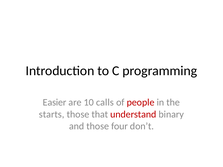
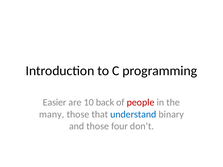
calls: calls -> back (105, 103)
starts: starts -> many (52, 114)
understand colour: red -> blue (133, 114)
